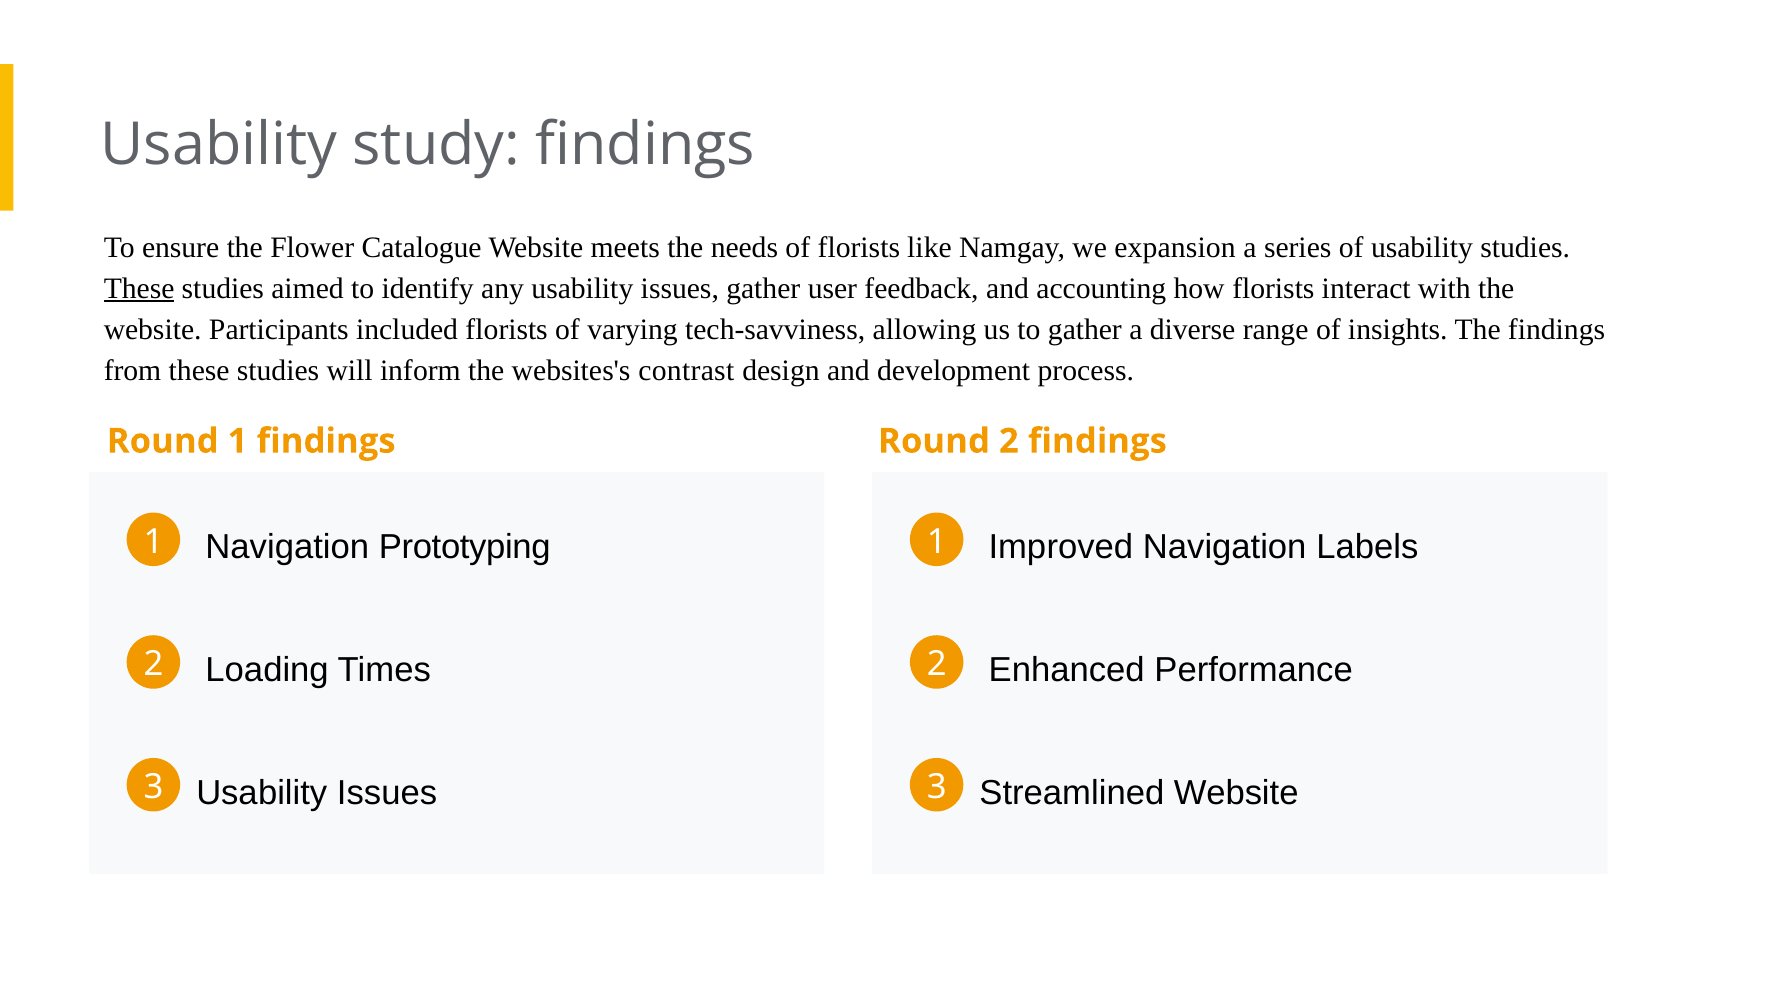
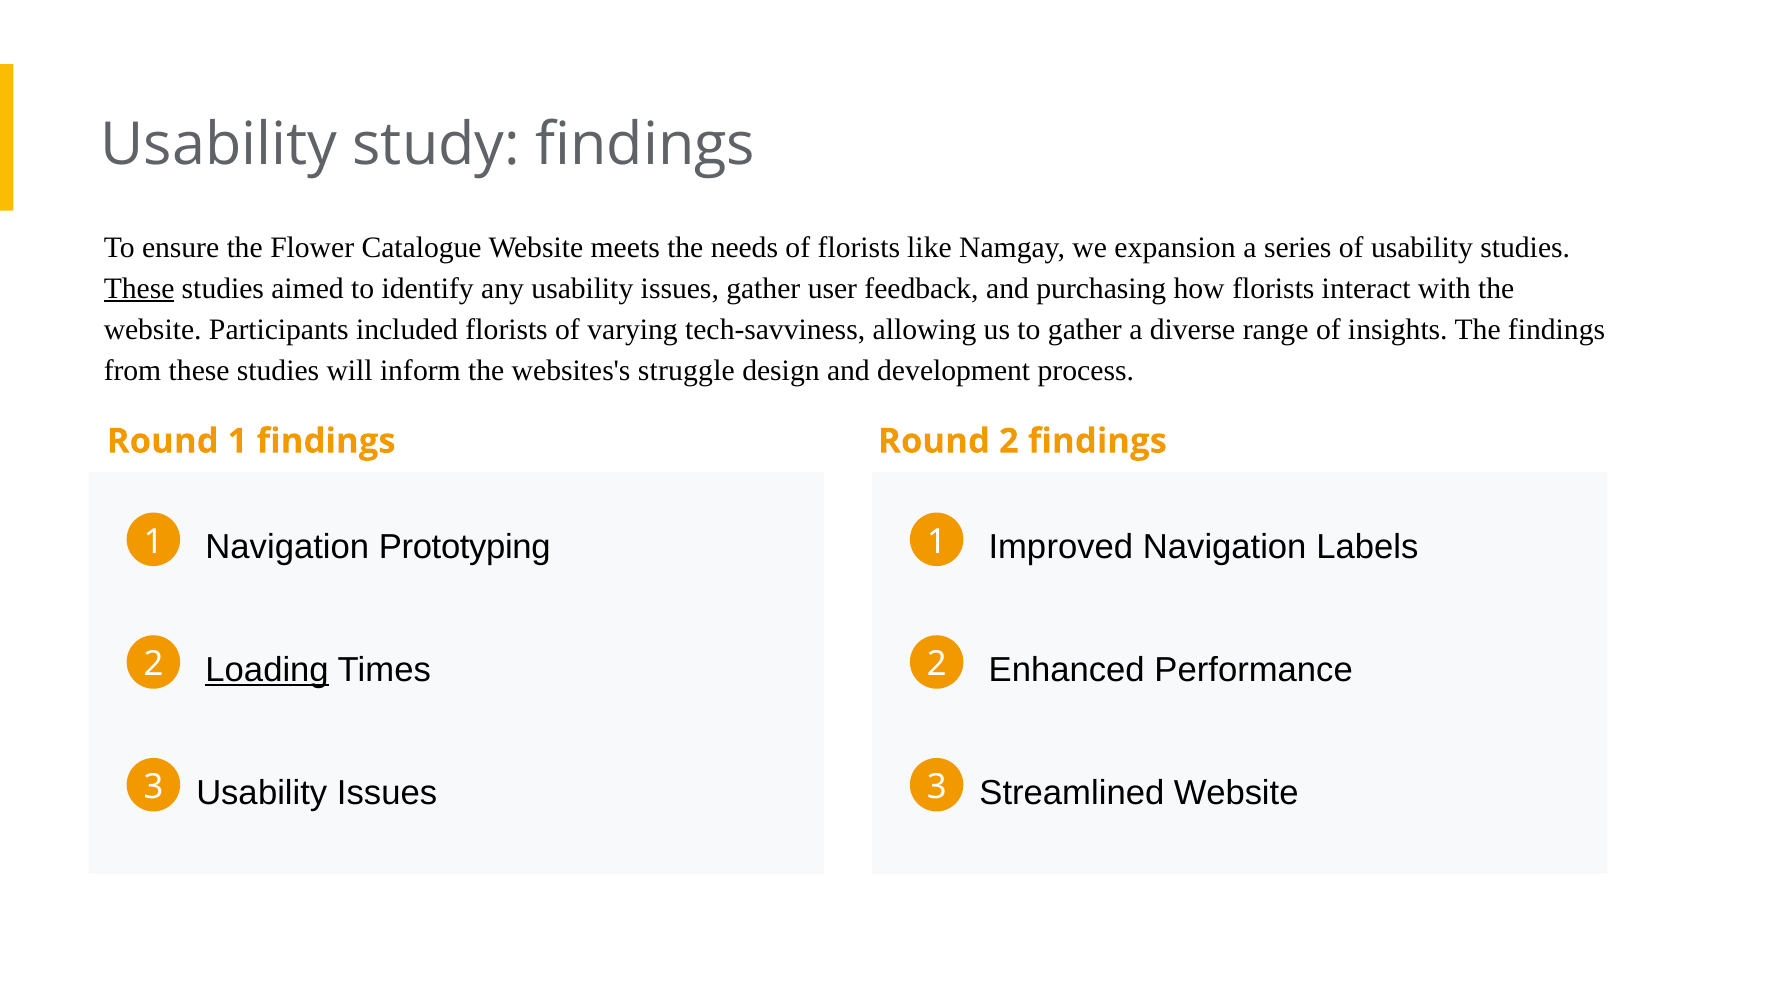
accounting: accounting -> purchasing (1101, 288)
contrast: contrast -> struggle (686, 370)
Loading underline: none -> present (267, 670)
